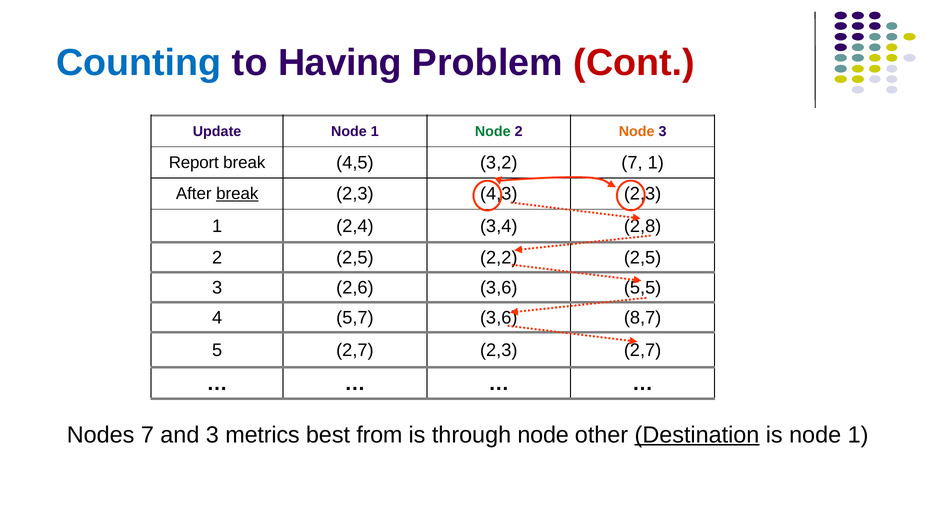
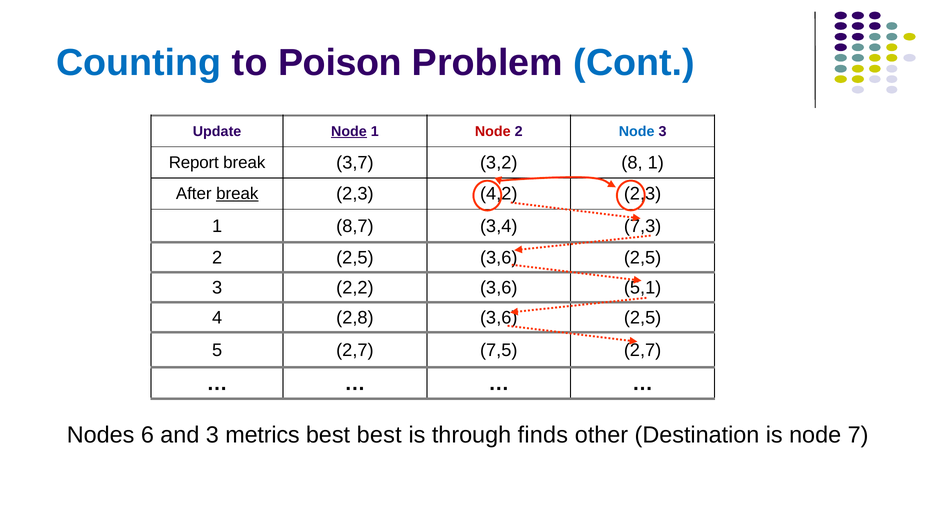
Having: Having -> Poison (340, 63)
Cont colour: red -> blue (634, 63)
Node underline: none -> present (349, 132)
Node colour: green -> red (493, 132)
Node colour: orange -> blue (637, 132)
4,5: 4,5 -> 3,7 (355, 163)
3,2 7: 7 -> 8 (632, 163)
4,3: 4,3 -> 4,2 (499, 194)
2,4: 2,4 -> 8,7 (355, 226)
2,8: 2,8 -> 7,3 (643, 226)
2,5 2,2: 2,2 -> 3,6 (499, 258)
2,6: 2,6 -> 2,2 (355, 288)
5,5: 5,5 -> 5,1 (643, 288)
5,7: 5,7 -> 2,8 (355, 318)
8,7: 8,7 -> 2,5 (643, 318)
2,7 2,3: 2,3 -> 7,5 (499, 350)
Nodes 7: 7 -> 6 (147, 435)
best from: from -> best (379, 435)
through node: node -> finds (543, 435)
Destination underline: present -> none (697, 435)
is node 1: 1 -> 7 (858, 435)
